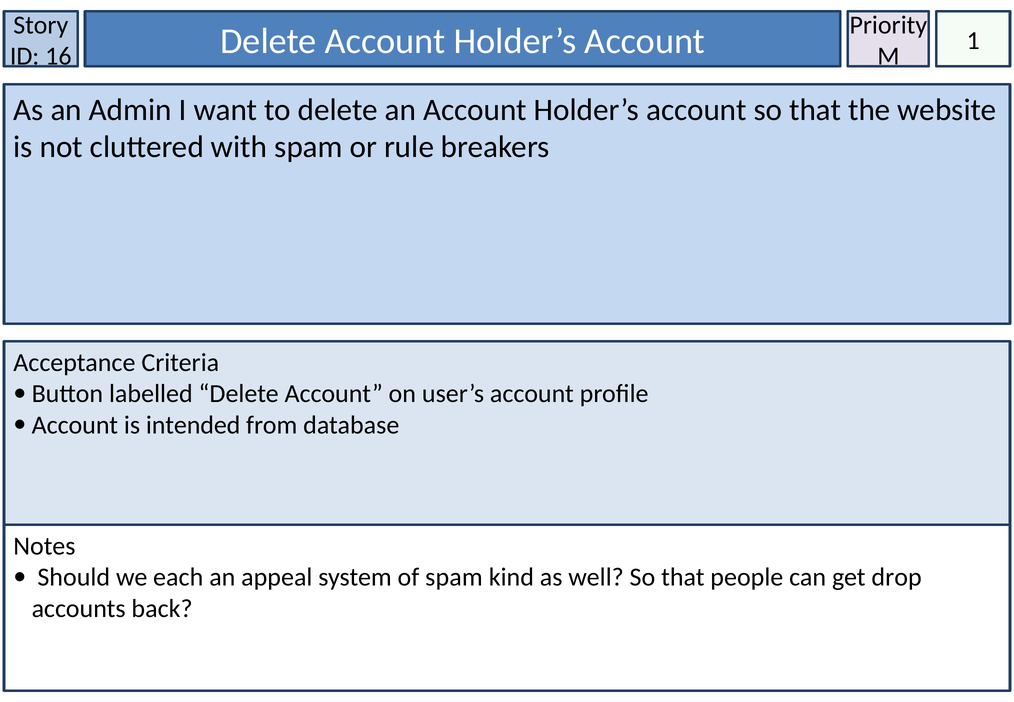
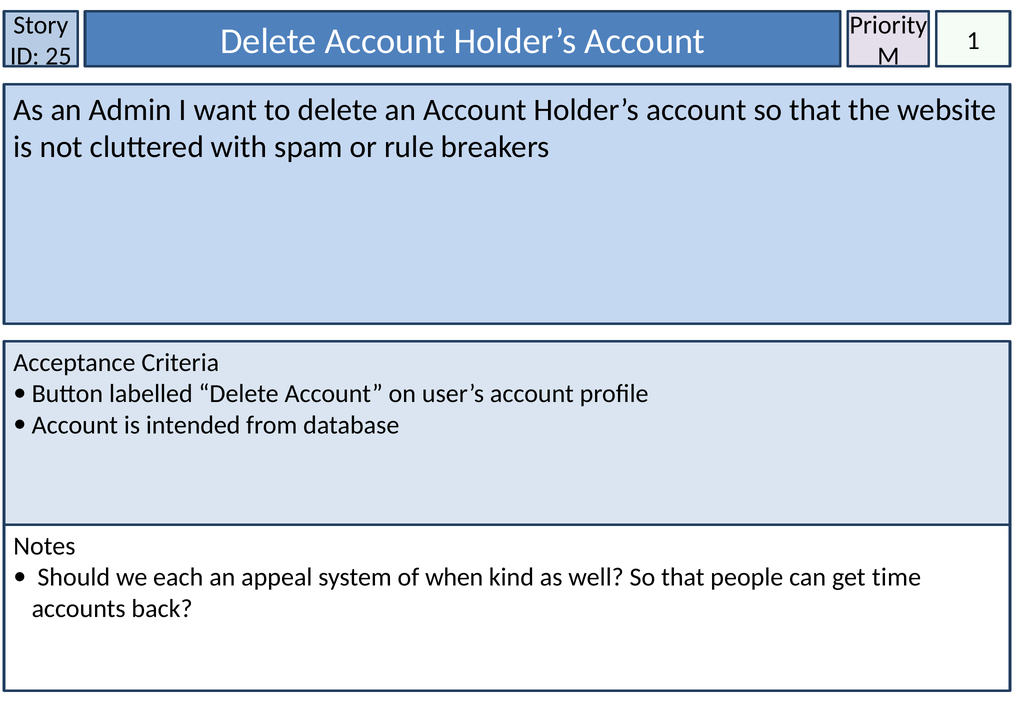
16: 16 -> 25 (58, 56)
of spam: spam -> when (454, 577)
drop: drop -> time (897, 577)
